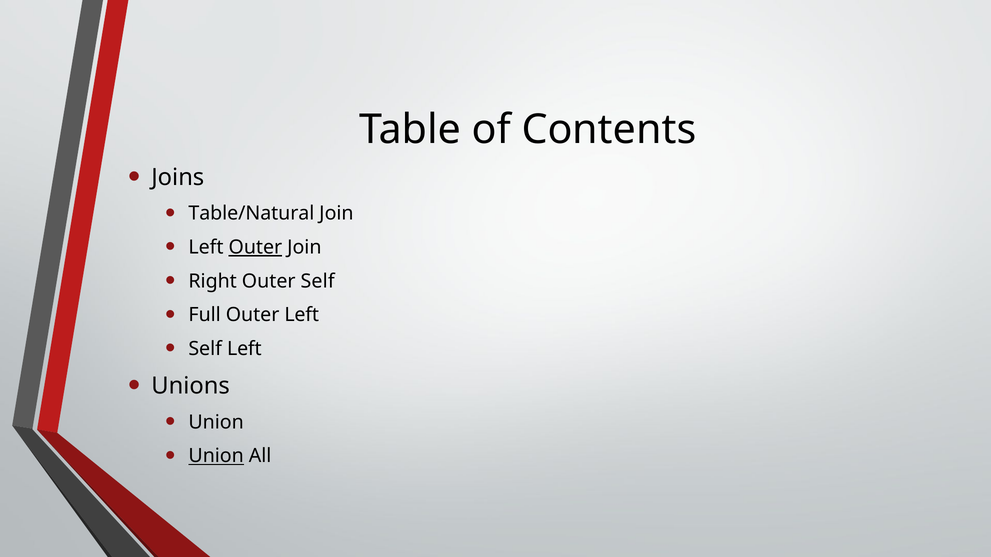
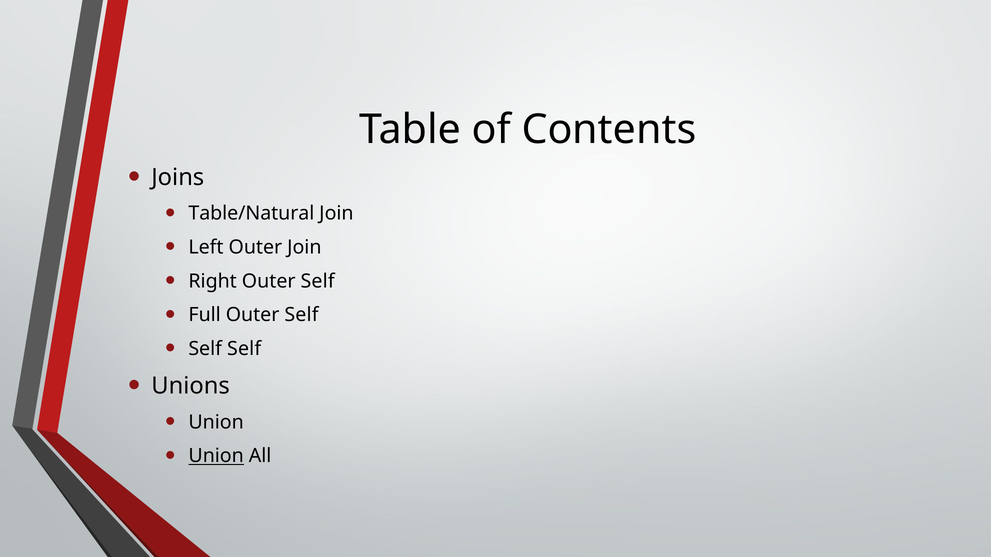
Outer underline: present -> none (255, 247)
Full Outer Left: Left -> Self (301, 315)
Self Left: Left -> Self (244, 349)
